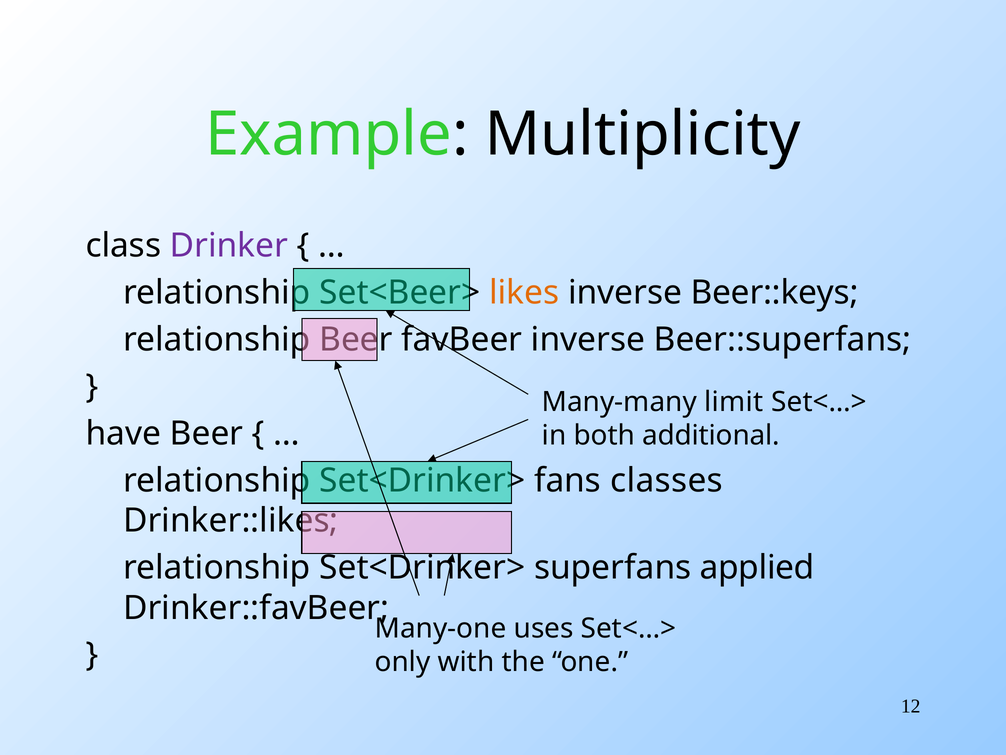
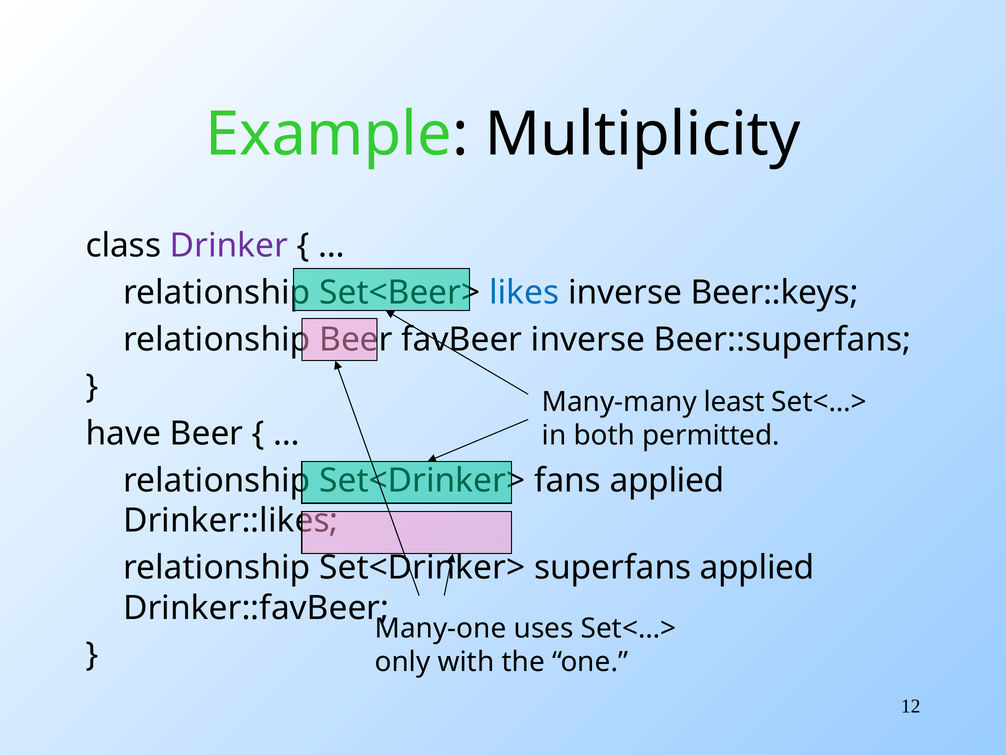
likes colour: orange -> blue (524, 292)
limit: limit -> least (734, 402)
additional: additional -> permitted (711, 435)
fans classes: classes -> applied (667, 480)
